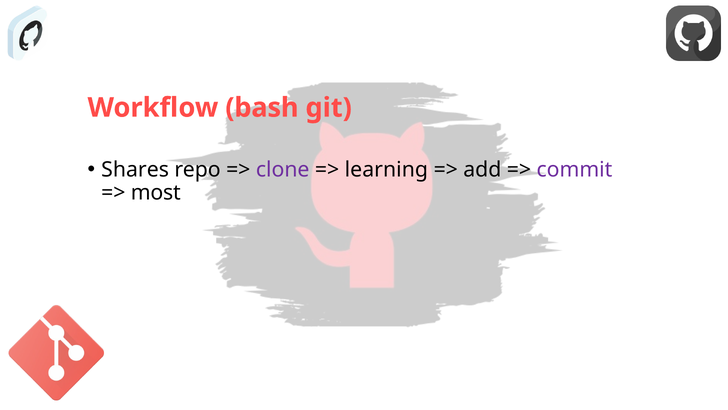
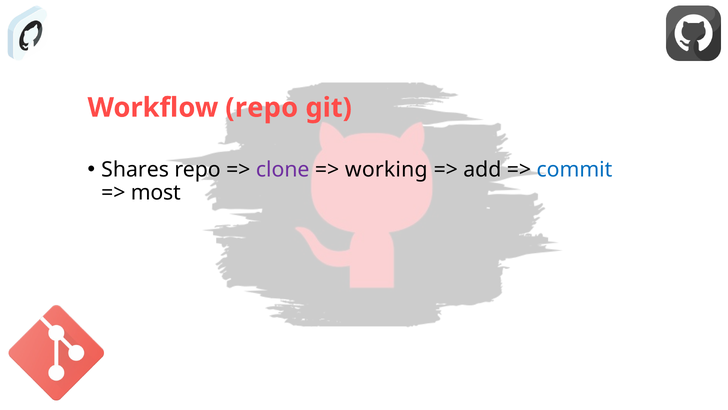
Workflow bash: bash -> repo (262, 108)
learning: learning -> working (386, 169)
commit colour: purple -> blue (574, 169)
